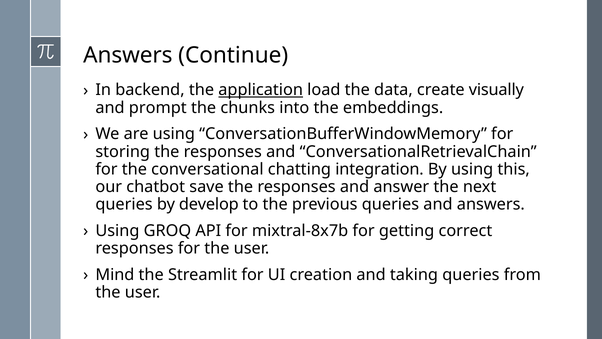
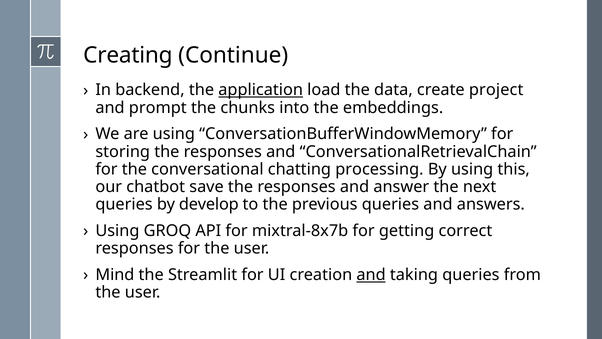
Answers: Answers -> Creating (128, 55)
visually: visually -> project (496, 90)
integration: integration -> processing (379, 169)
and underline: none -> present (371, 275)
